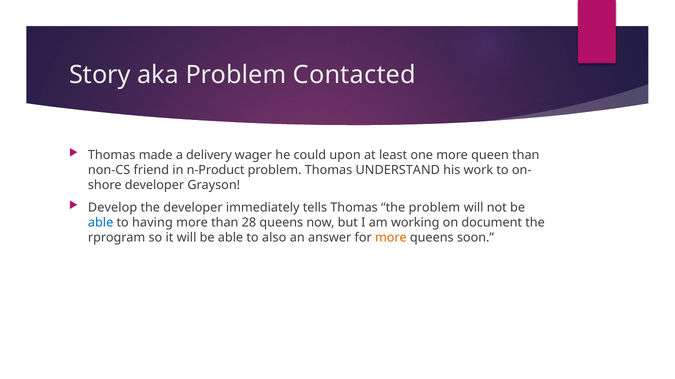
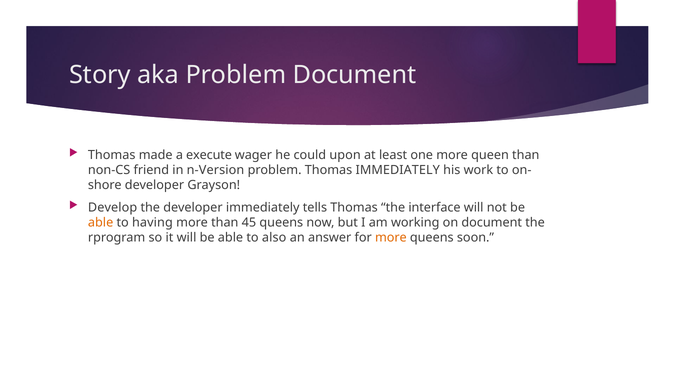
Problem Contacted: Contacted -> Document (355, 75)
delivery: delivery -> execute (209, 155)
n-Product: n-Product -> n-Version (215, 170)
Thomas UNDERSTAND: UNDERSTAND -> IMMEDIATELY (398, 170)
the problem: problem -> interface (434, 208)
able colour: blue -> orange (101, 223)
28: 28 -> 45 (249, 223)
